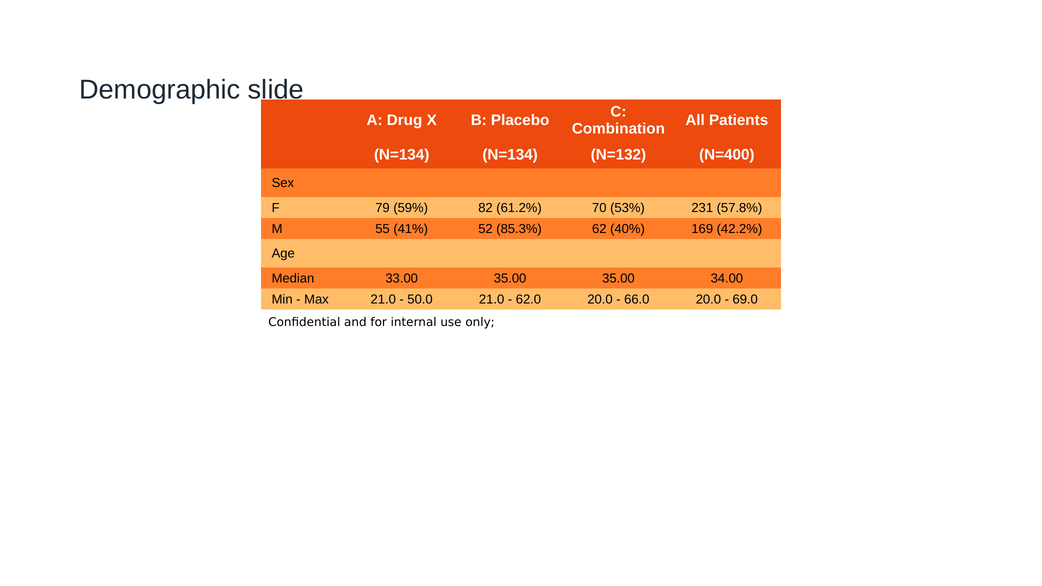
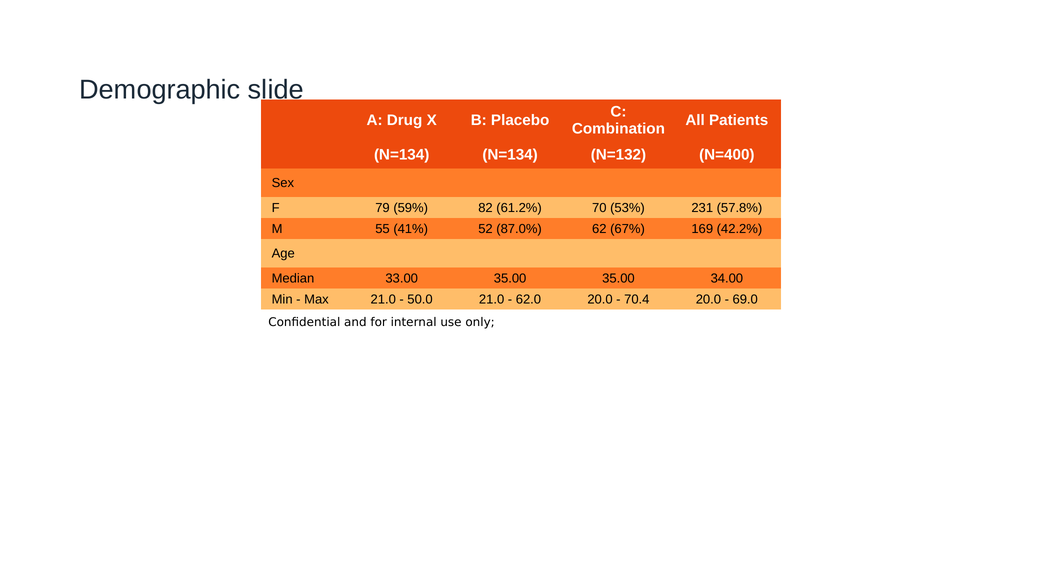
85.3%: 85.3% -> 87.0% (519, 229)
40%: 40% -> 67% (628, 229)
66.0: 66.0 -> 70.4 (637, 299)
